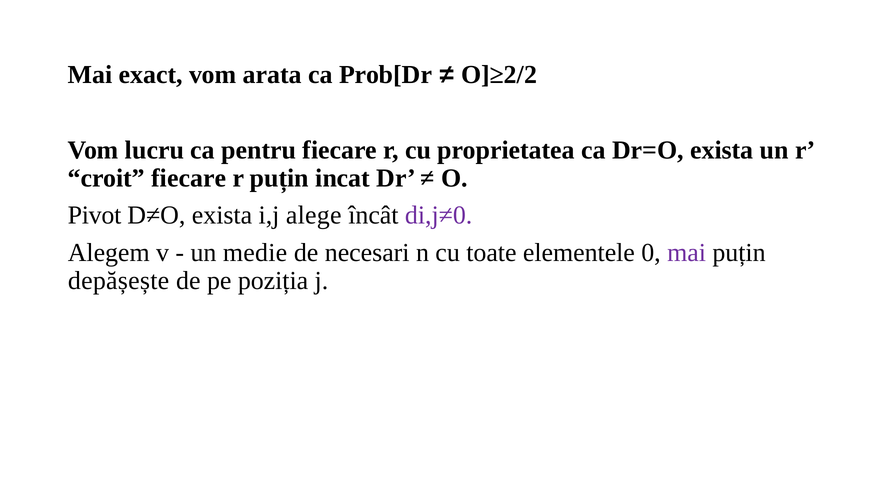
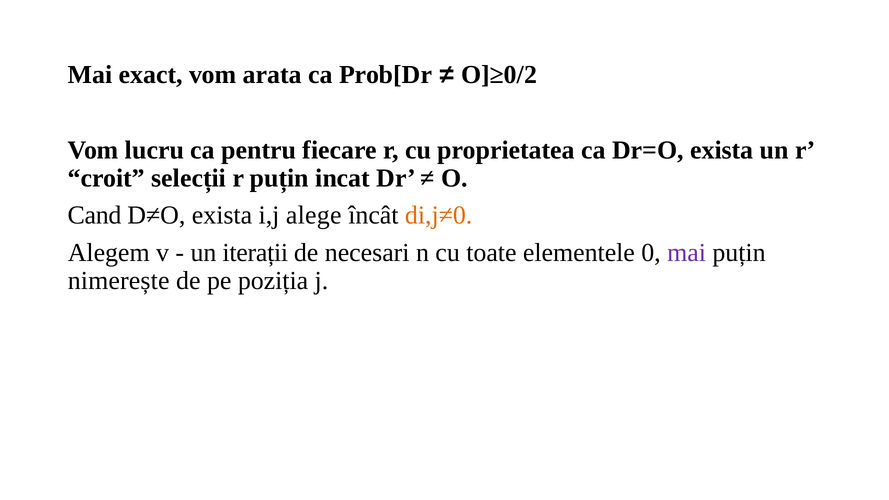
O]≥2/2: O]≥2/2 -> O]≥0/2 (499, 75)
croit fiecare: fiecare -> selecții (189, 178)
Pivot: Pivot -> Cand (94, 215)
di,j≠0 colour: purple -> orange (439, 215)
medie: medie -> iterații (255, 253)
depășește: depășește -> nimerește (119, 281)
